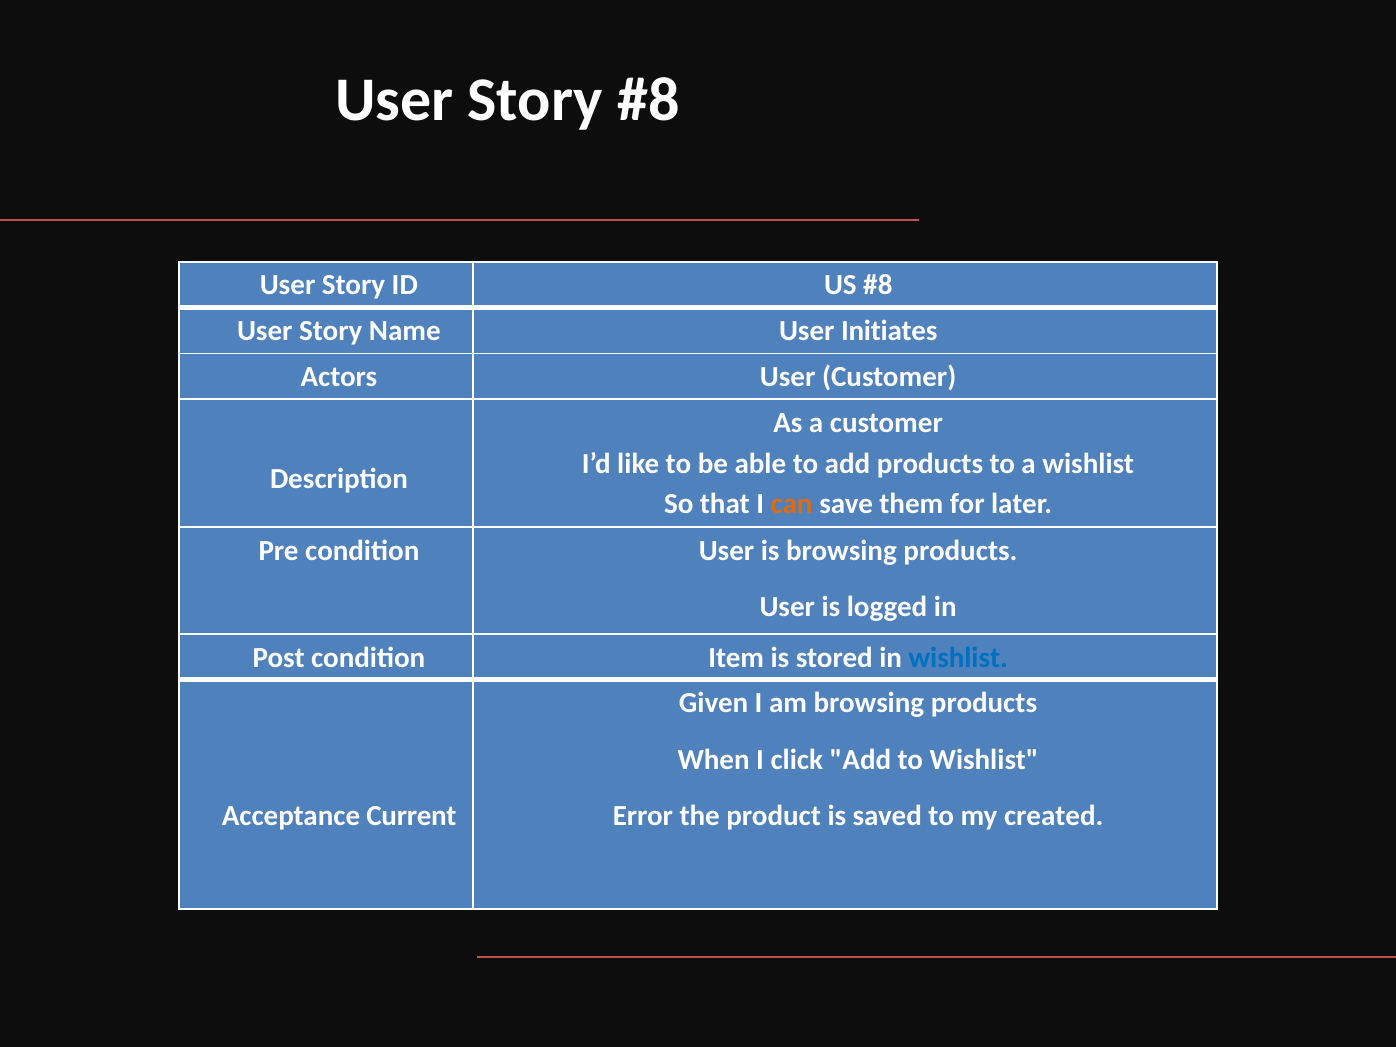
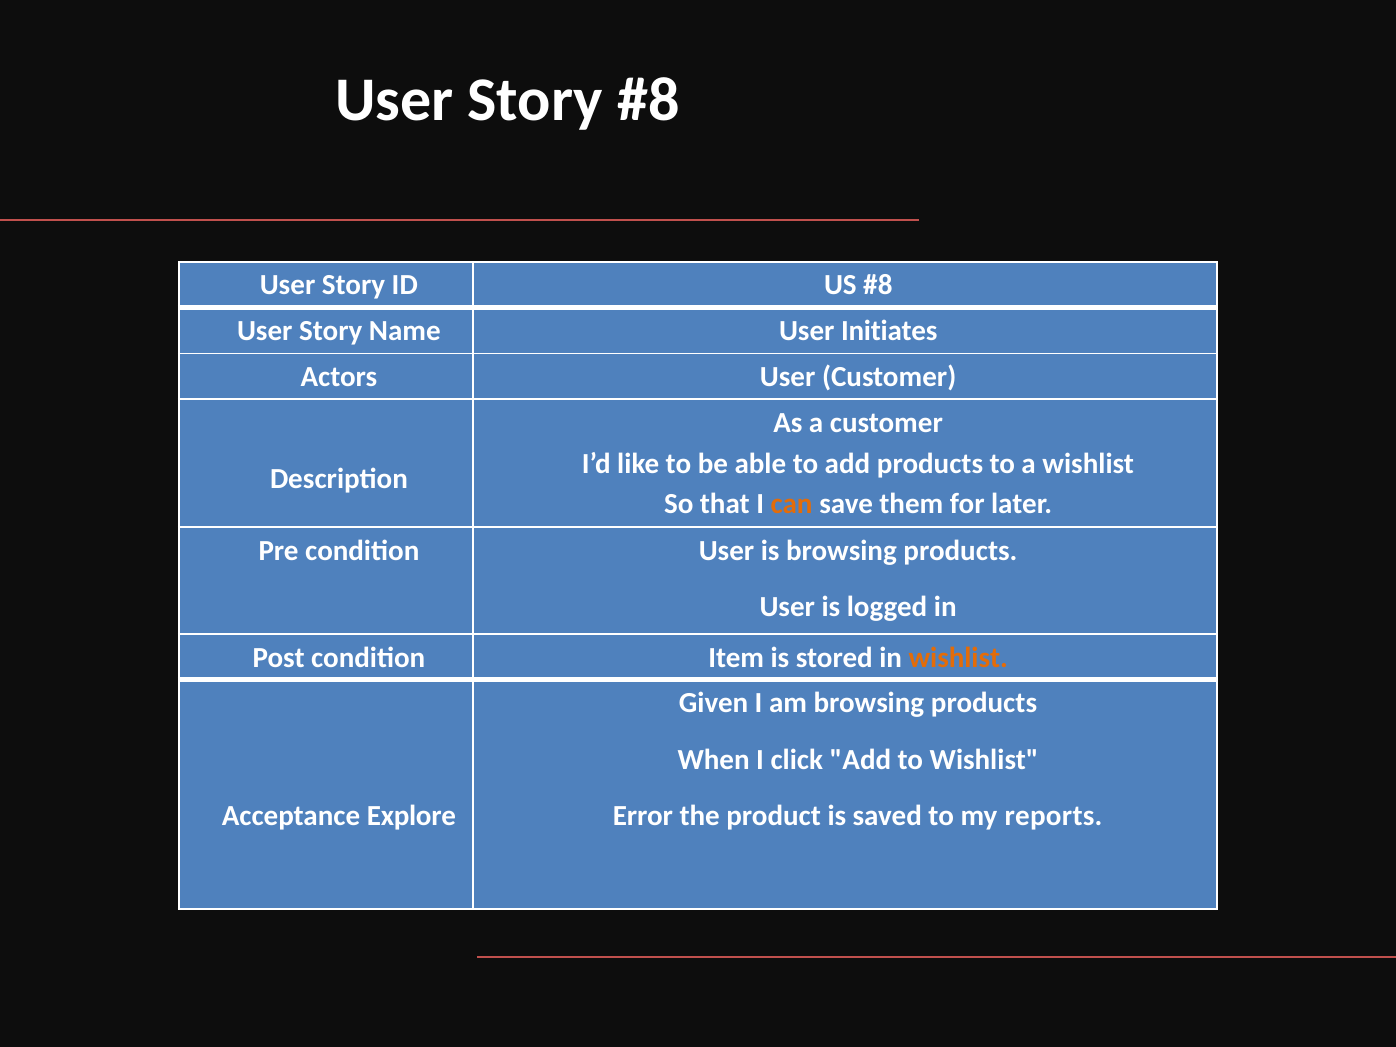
wishlist colour: blue -> orange (958, 658)
Current: Current -> Explore (411, 816)
created: created -> reports (1054, 816)
